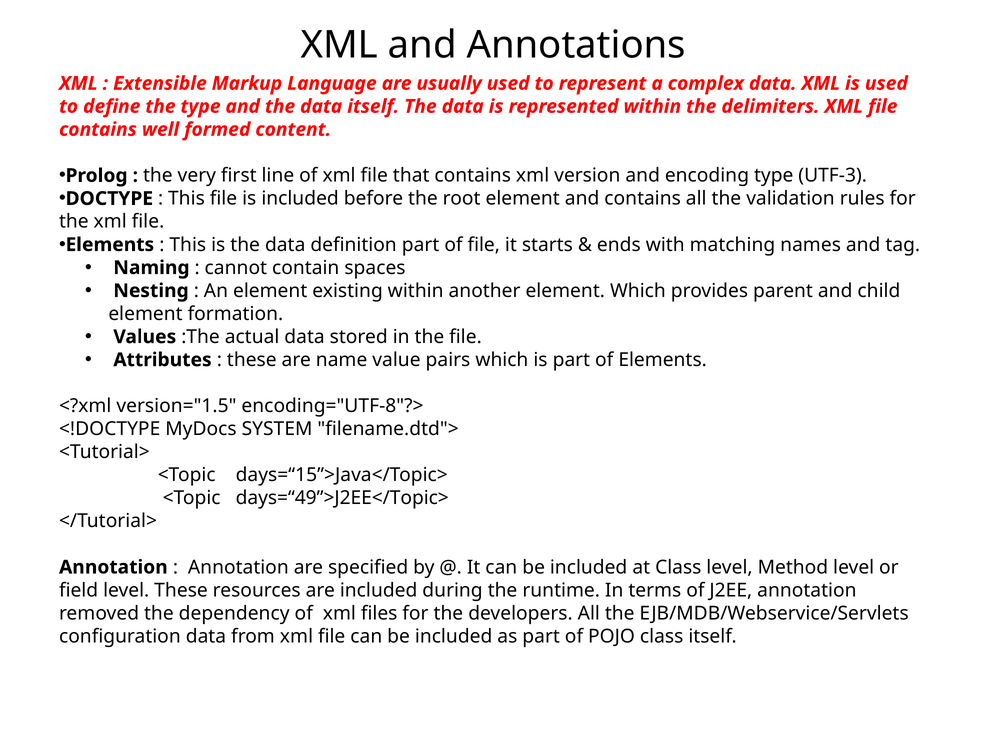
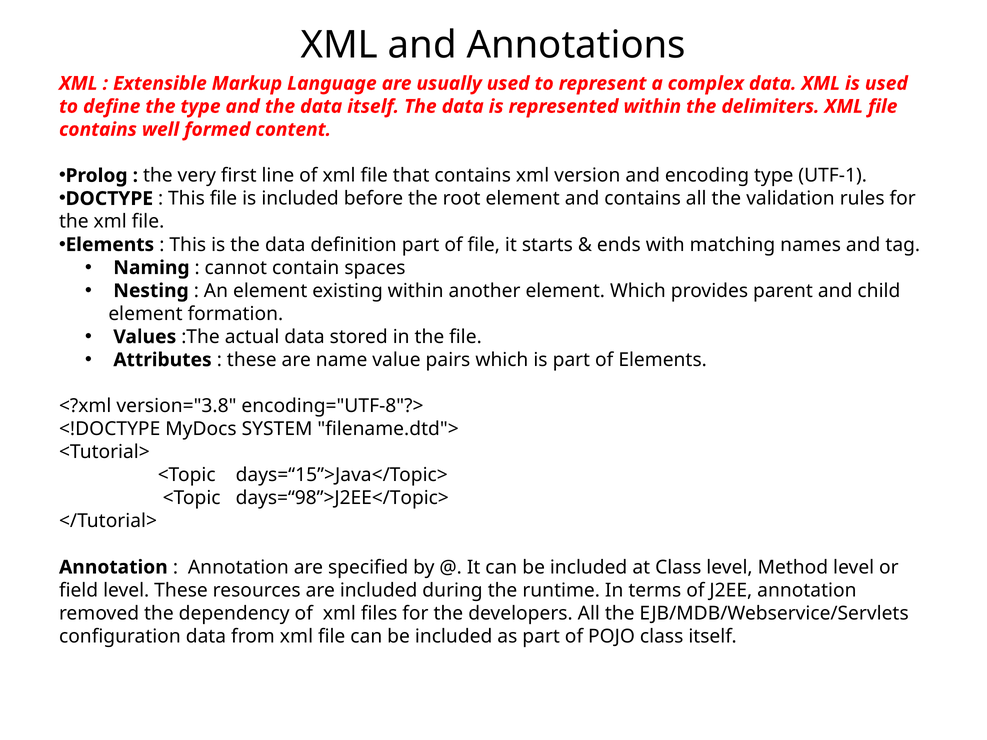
UTF-3: UTF-3 -> UTF-1 (833, 176)
version="1.5: version="1.5 -> version="3.8 (176, 406)
days=“49”>J2EE</Topic>: days=“49”>J2EE</Topic> -> days=“98”>J2EE</Topic> (342, 498)
